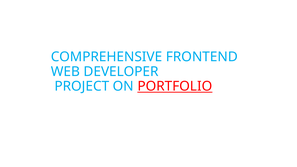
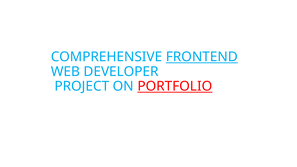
FRONTEND underline: none -> present (202, 57)
